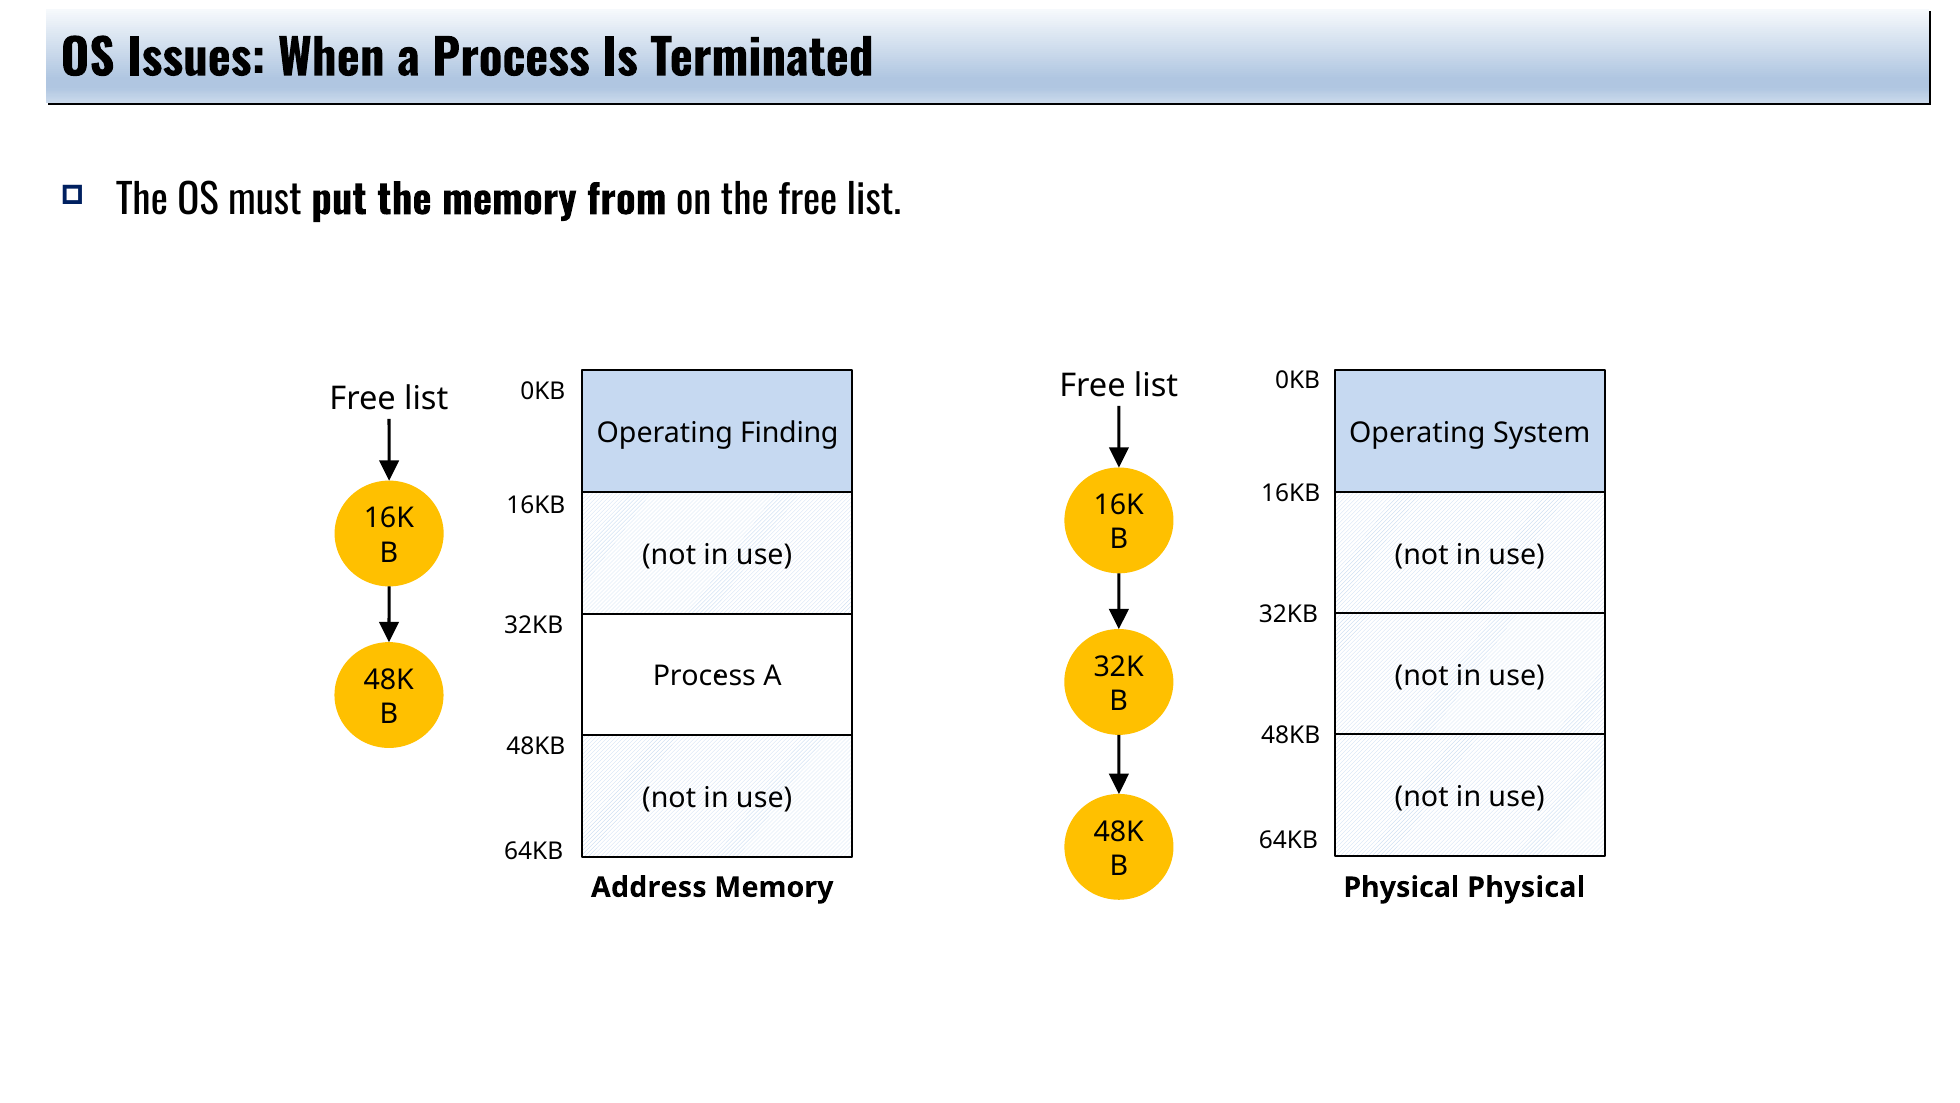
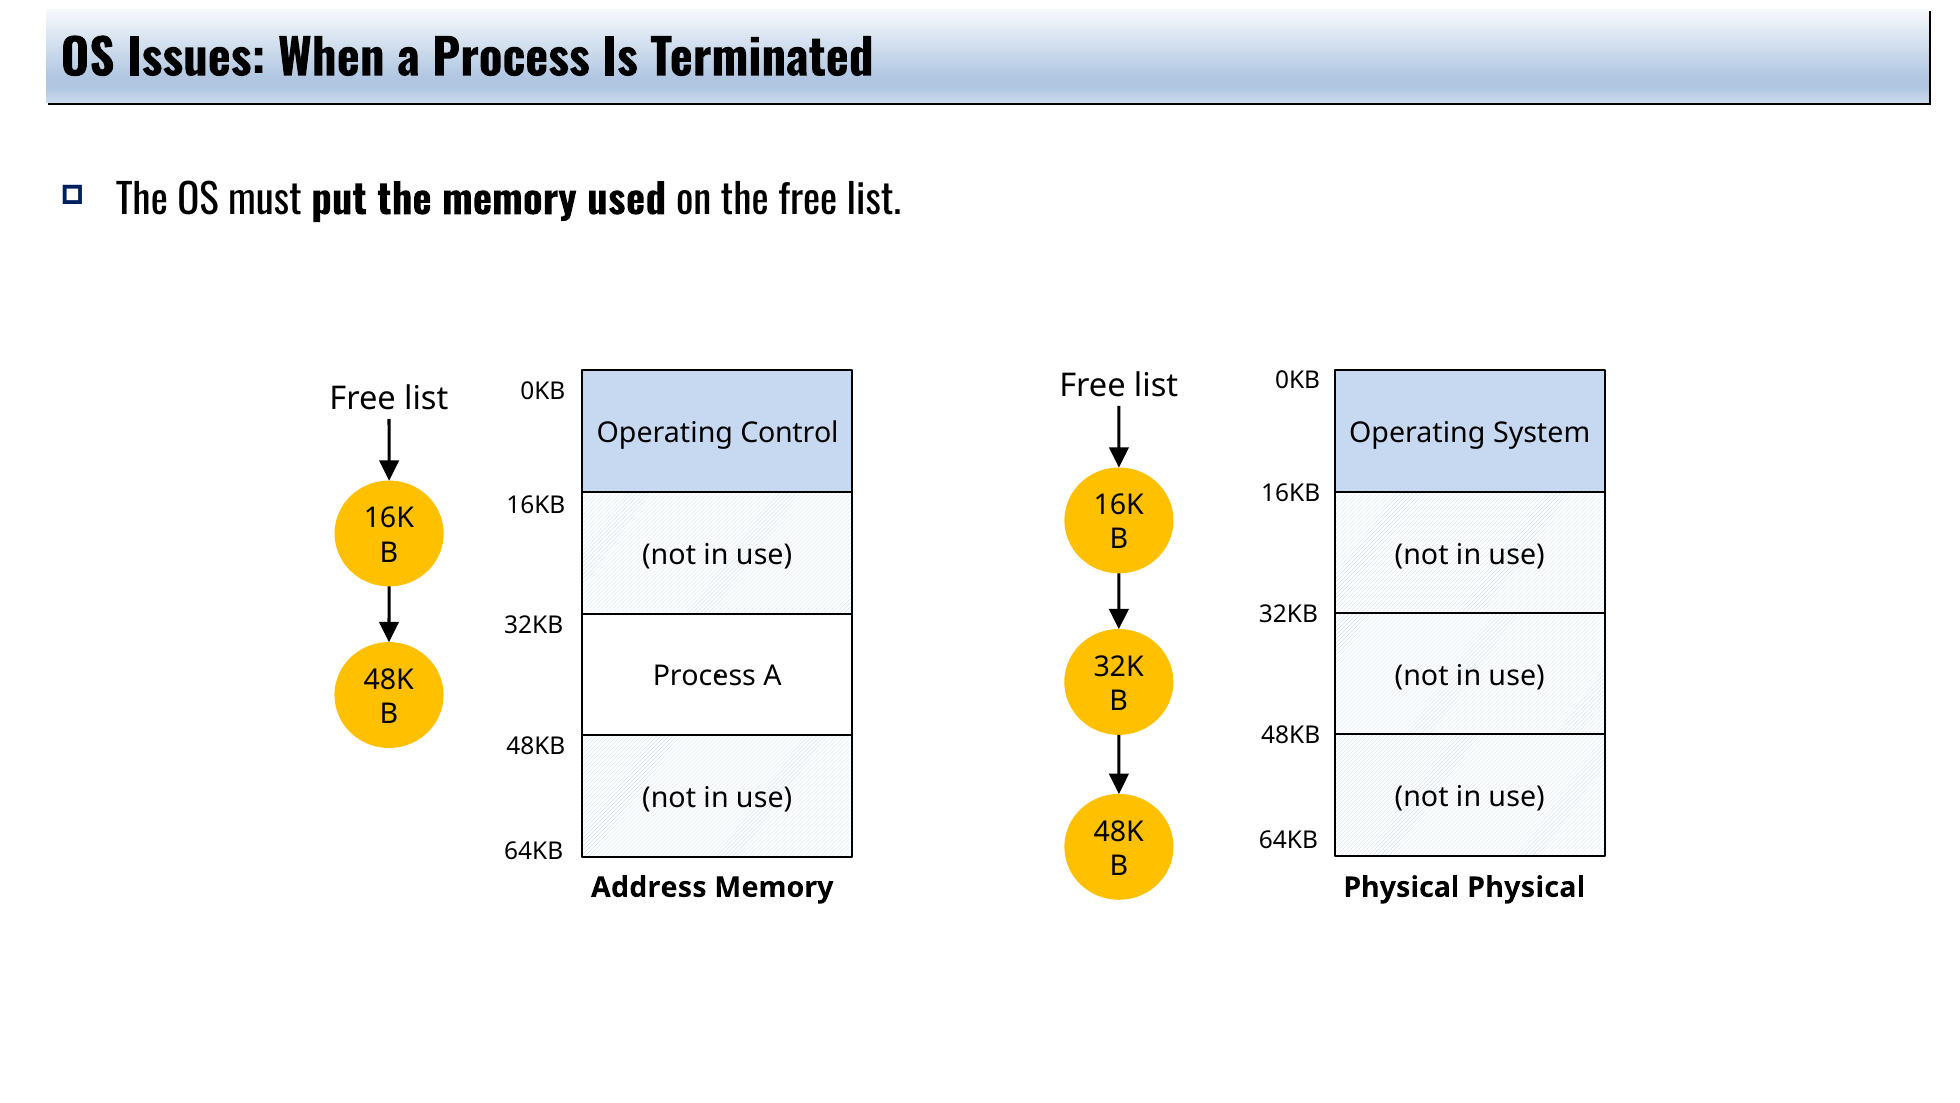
from: from -> used (627, 201)
Finding: Finding -> Control (789, 433)
